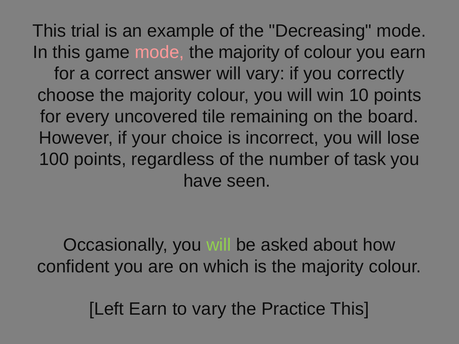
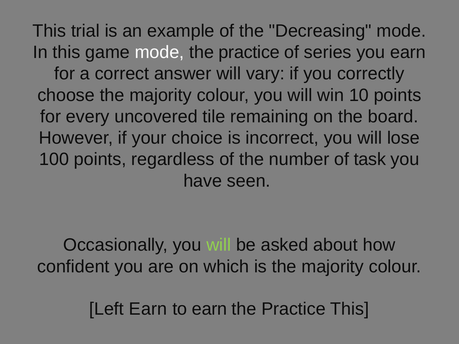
mode colour: pink -> white (159, 52)
majority: majority -> practice (249, 52)
of colour: colour -> series (328, 52)
to vary: vary -> earn (210, 309)
